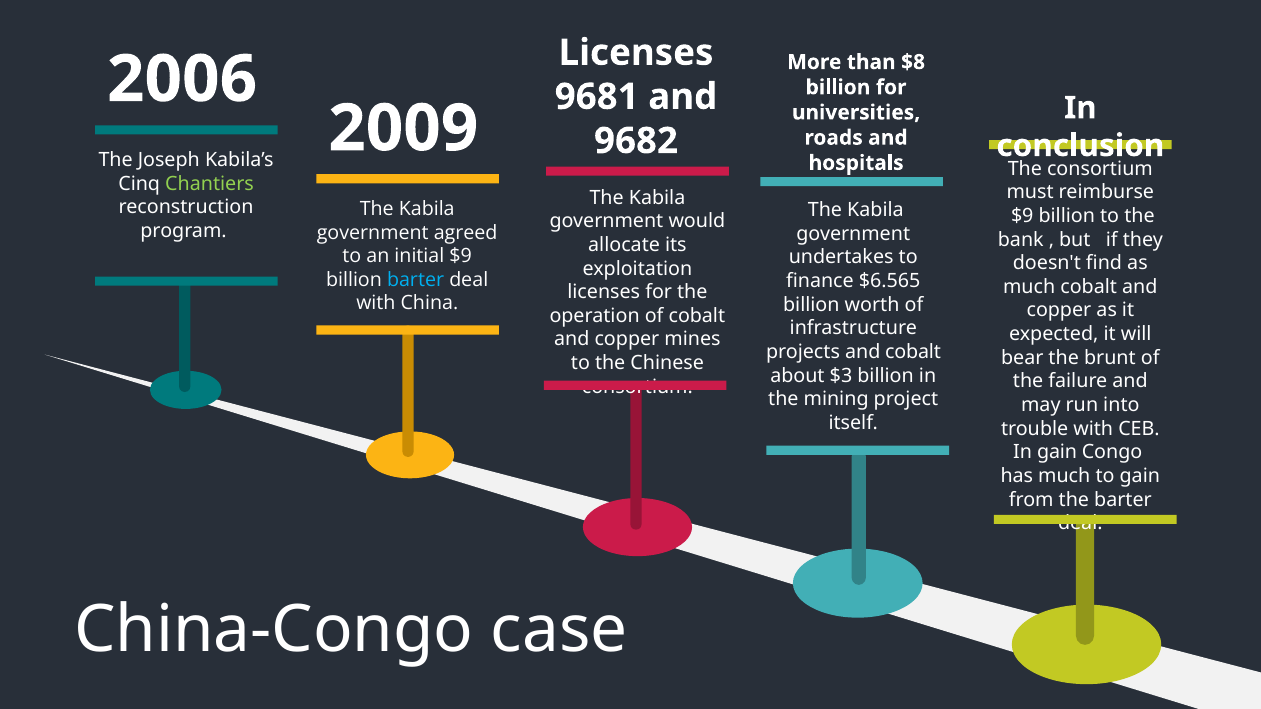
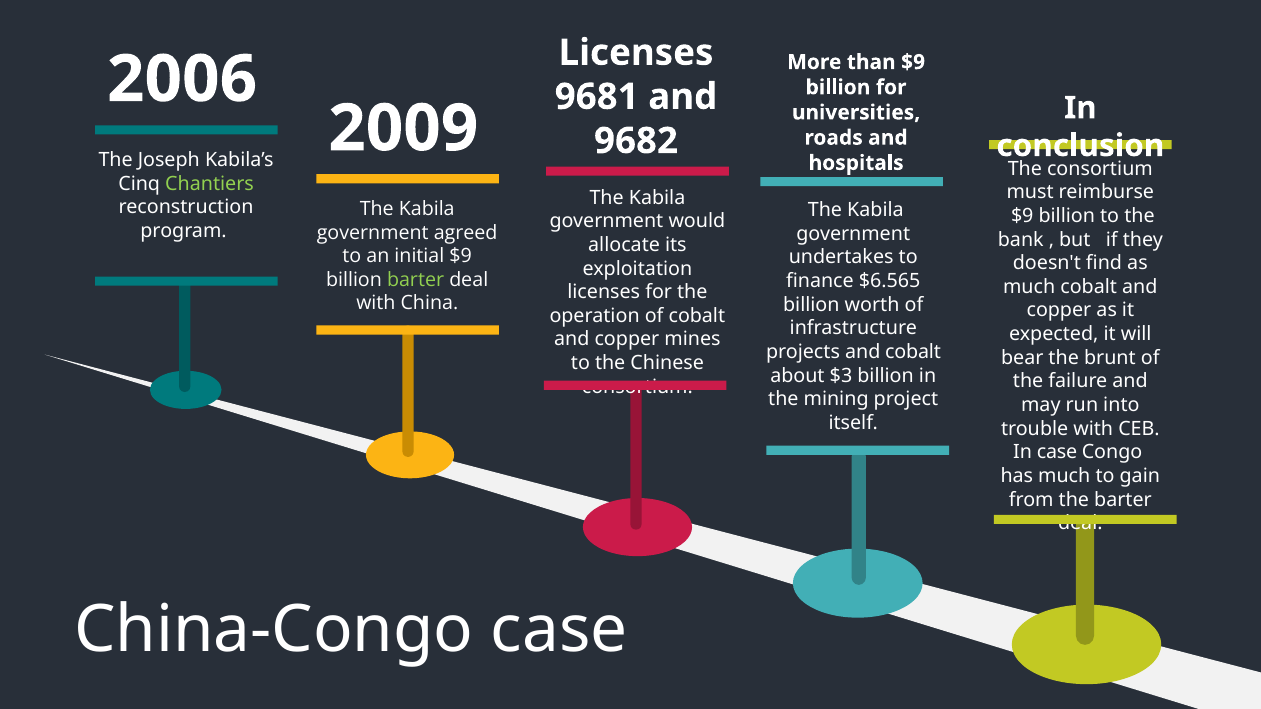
than $8: $8 -> $9 (913, 62)
barter colour: light blue -> light green (416, 280)
In gain: gain -> case (1057, 452)
